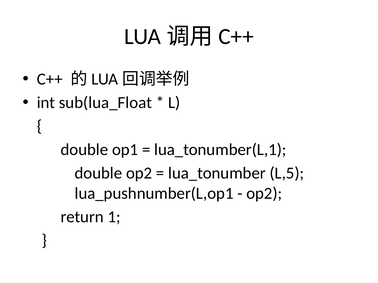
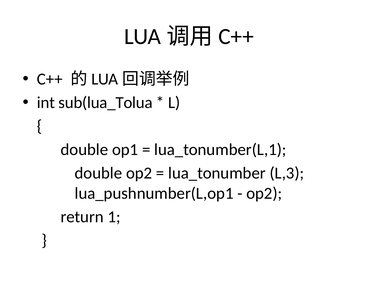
sub(lua_Float: sub(lua_Float -> sub(lua_Tolua (106, 103)
L,5: L,5 -> L,3 (287, 173)
